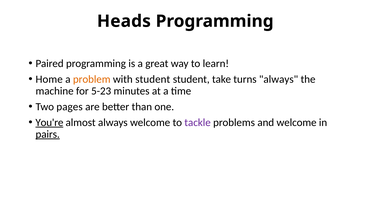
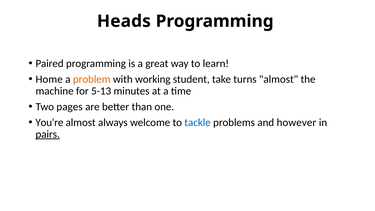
with student: student -> working (153, 79)
turns always: always -> almost (279, 79)
5-23: 5-23 -> 5-13 (101, 91)
You're underline: present -> none (49, 122)
tackle colour: purple -> blue (198, 122)
and welcome: welcome -> however (296, 122)
